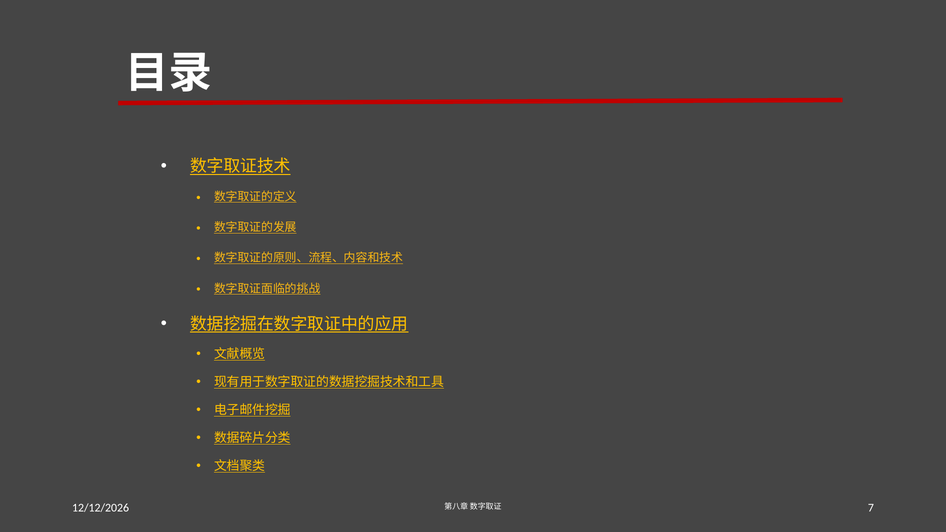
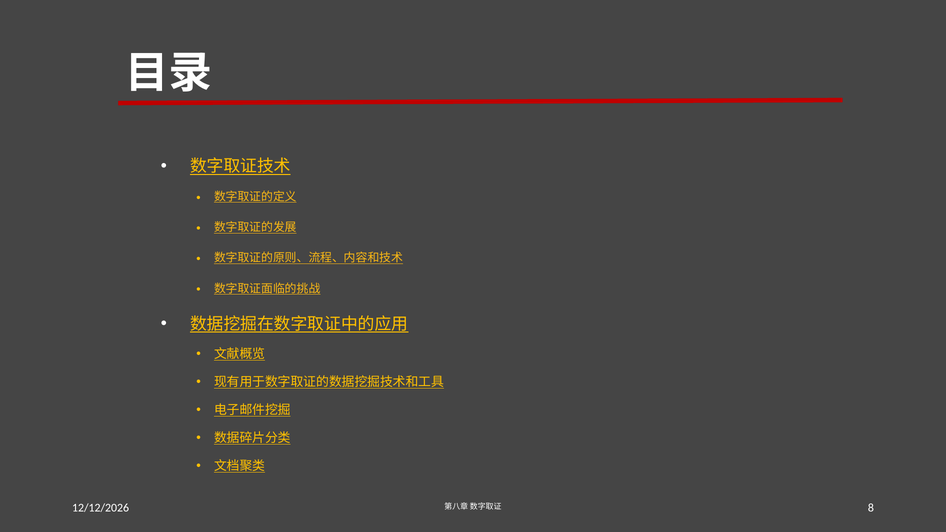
7: 7 -> 8 (871, 508)
